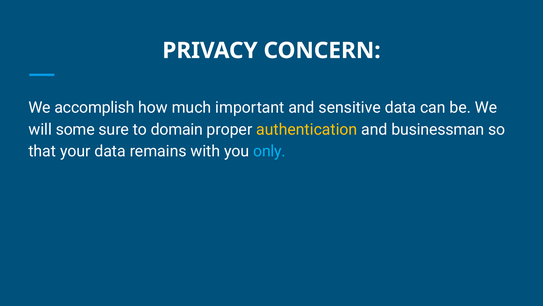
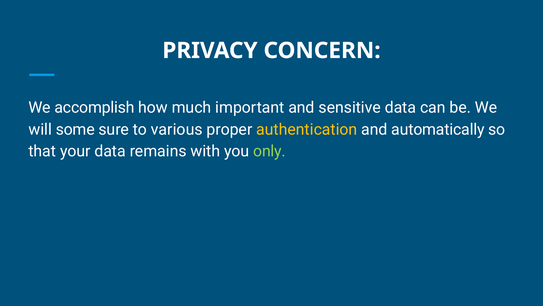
domain: domain -> various (177, 129)
businessman: businessman -> automatically (438, 129)
only colour: light blue -> light green (269, 151)
